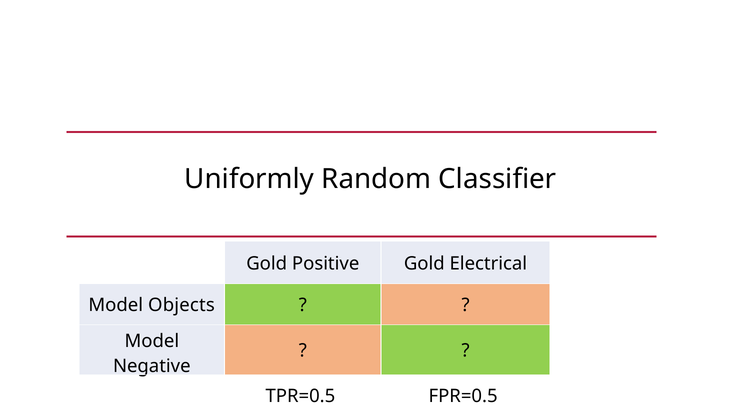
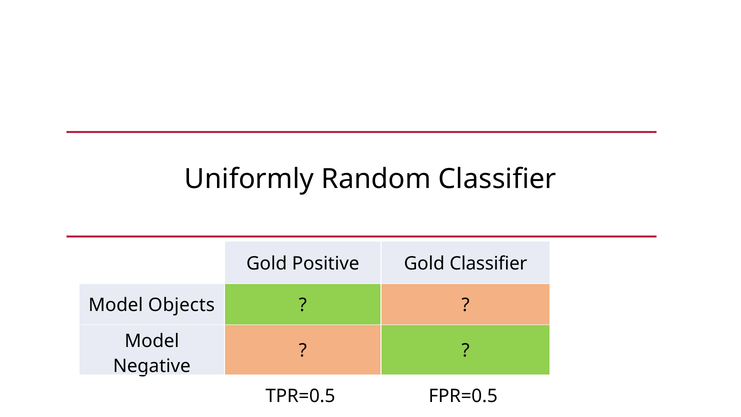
Gold Electrical: Electrical -> Classifier (488, 263)
